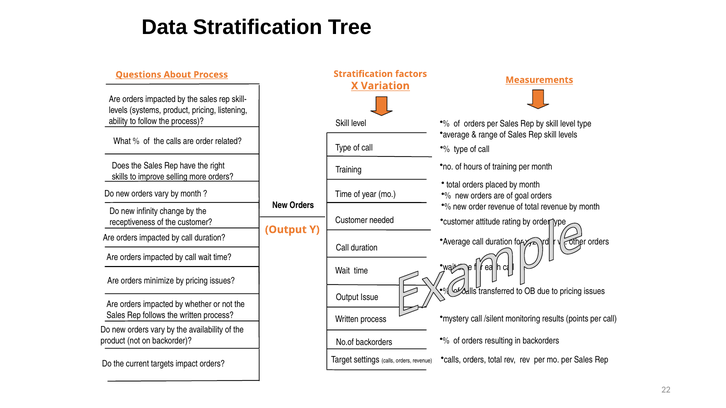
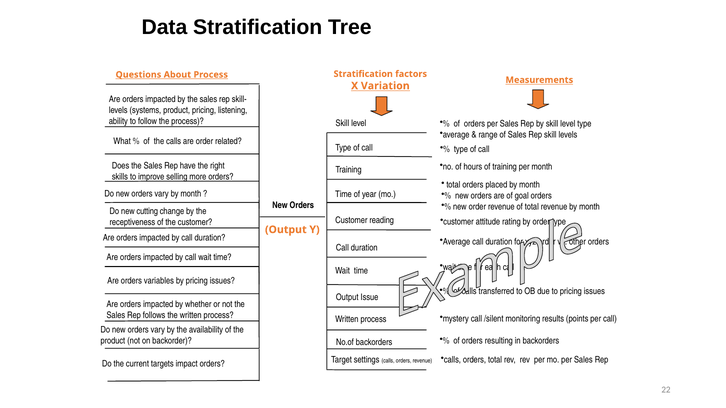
infinity: infinity -> cutting (147, 212)
needed: needed -> reading (382, 220)
minimize: minimize -> variables (159, 281)
